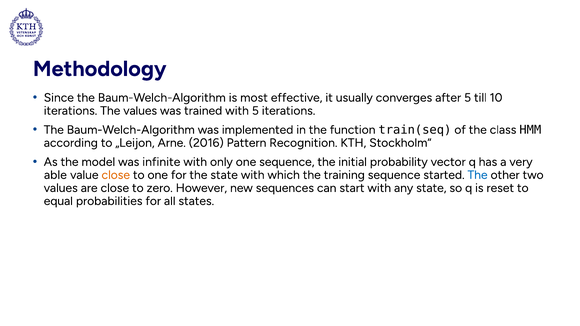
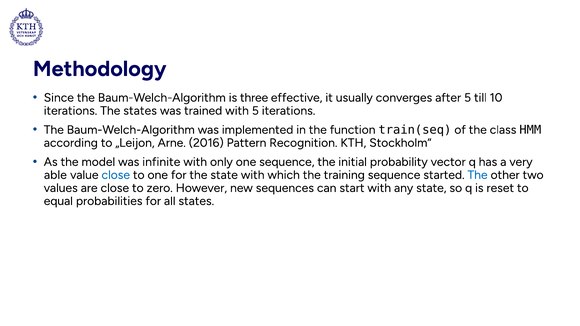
most: most -> three (254, 98)
The values: values -> states (140, 111)
close colour: orange -> blue (116, 175)
